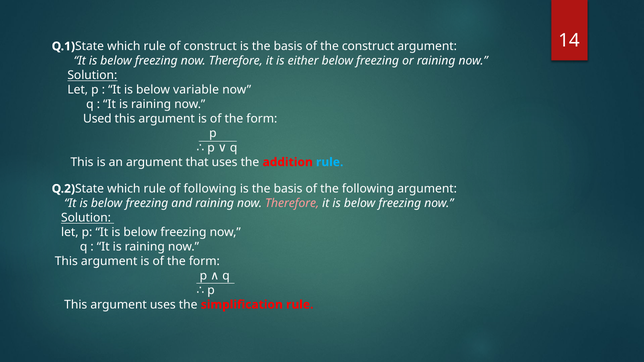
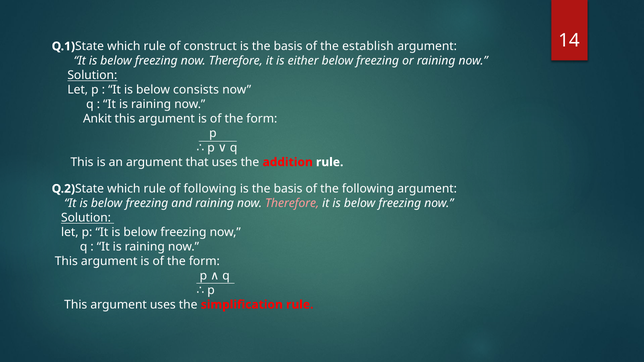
the construct: construct -> establish (368, 46)
variable: variable -> consists (196, 90)
Used: Used -> Ankit (97, 119)
rule colour: light blue -> white (330, 162)
